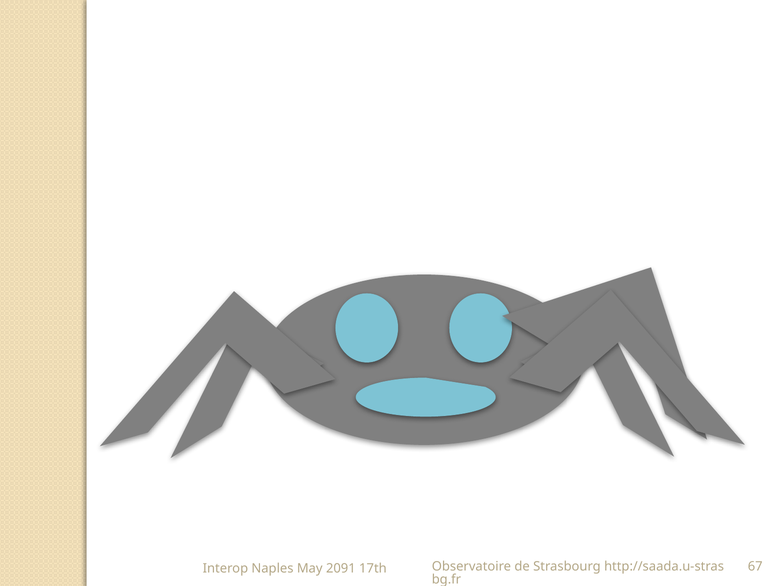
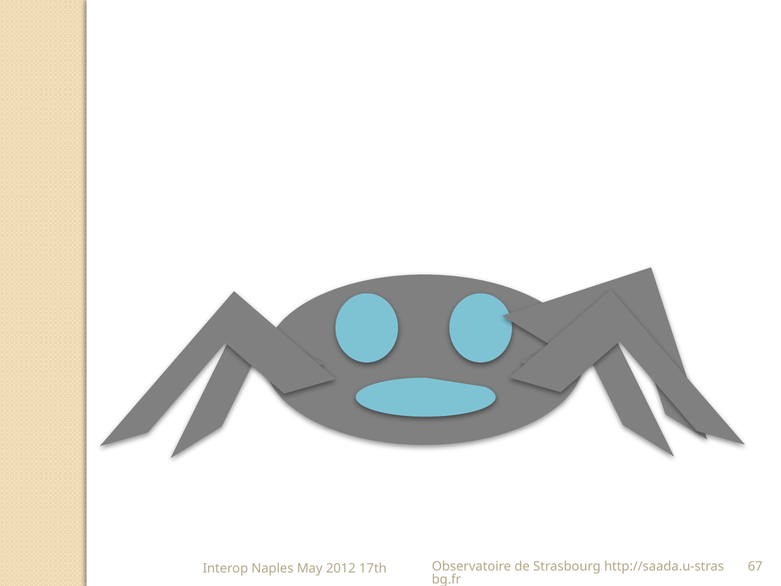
2091: 2091 -> 2012 (341, 568)
